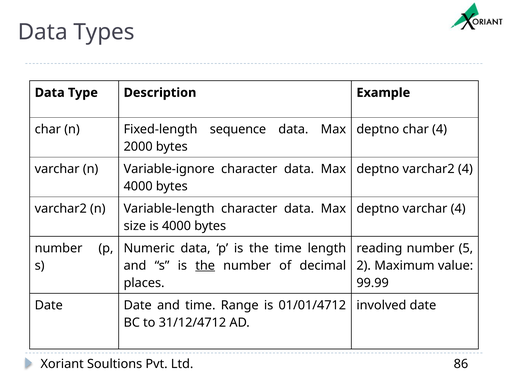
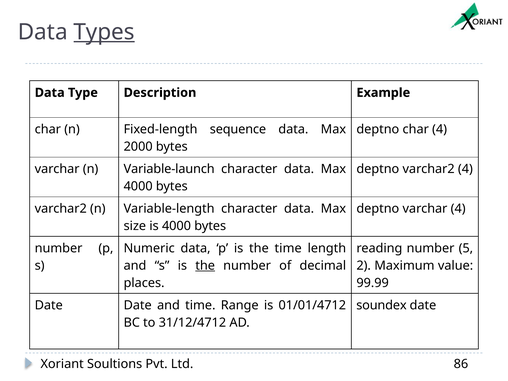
Types underline: none -> present (104, 32)
Variable-ignore: Variable-ignore -> Variable-launch (169, 169)
involved: involved -> soundex (381, 305)
